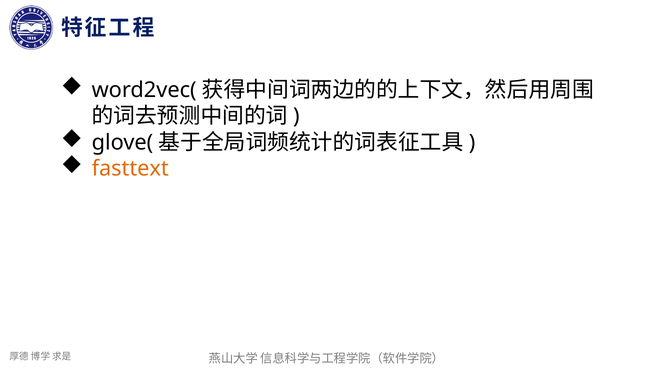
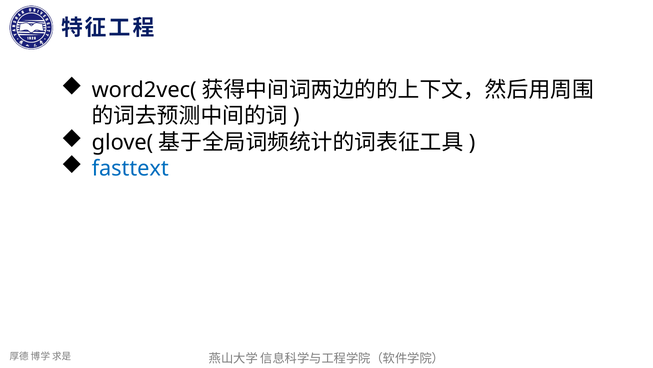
fasttext colour: orange -> blue (130, 168)
